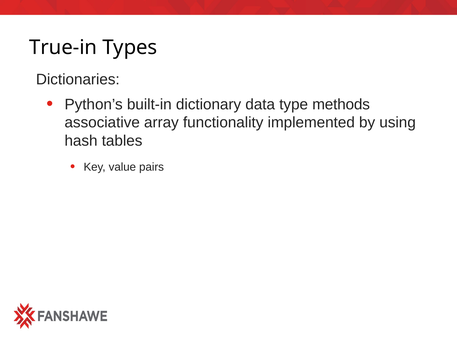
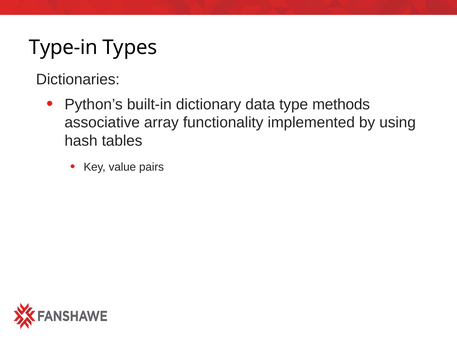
True-in: True-in -> Type-in (63, 47)
